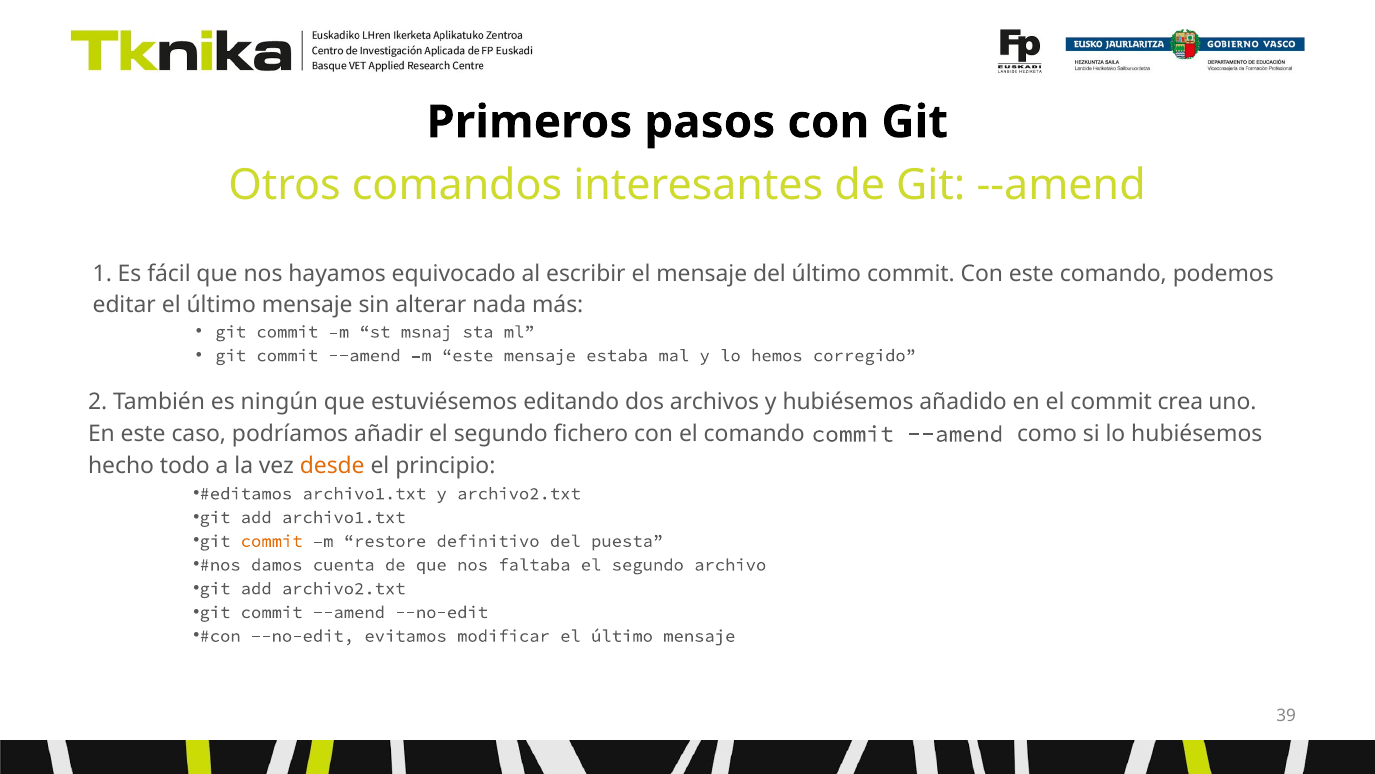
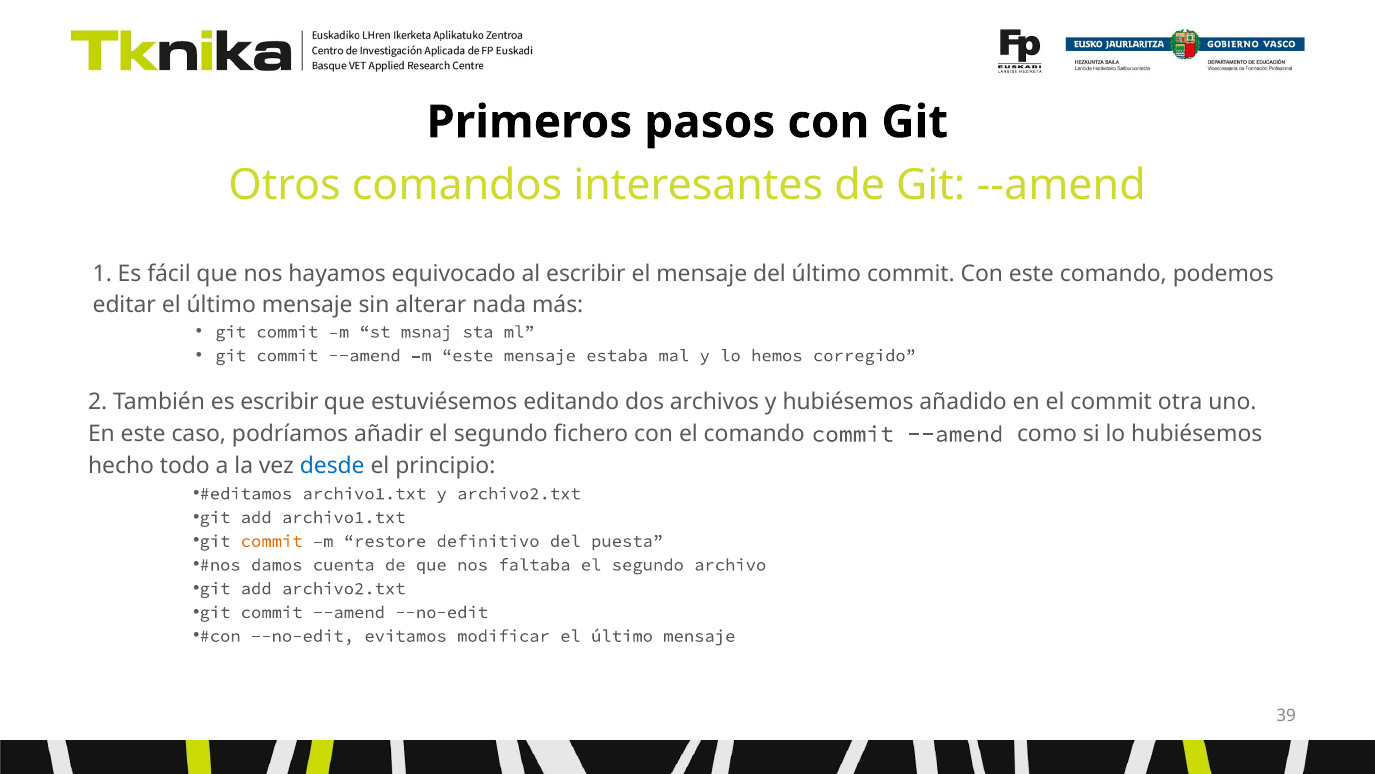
es ningún: ningún -> escribir (279, 402)
crea: crea -> otra (1180, 402)
desde colour: orange -> blue (332, 465)
